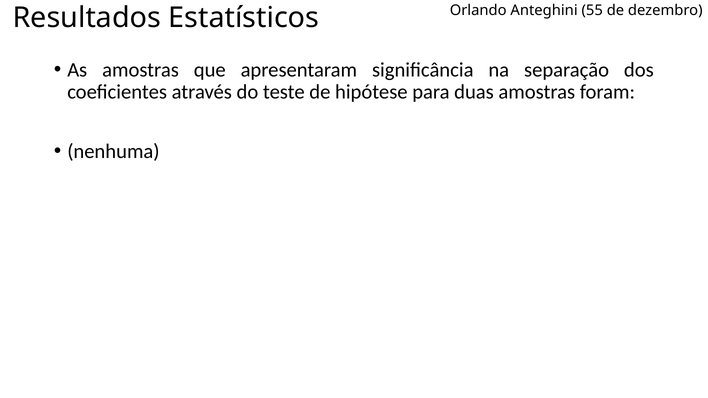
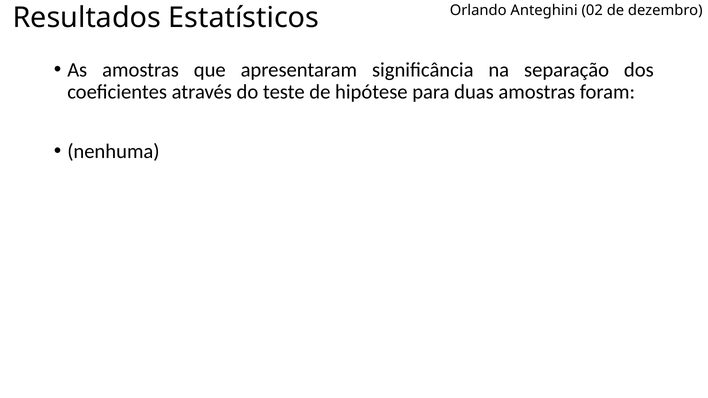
55: 55 -> 02 (592, 11)
